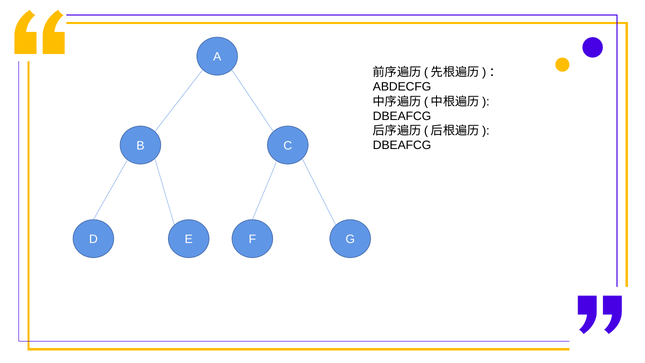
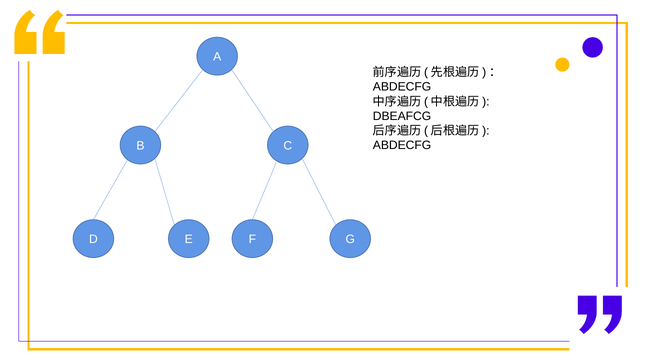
DBEAFCG: DBEAFCG -> ABDECFG (402, 145)
